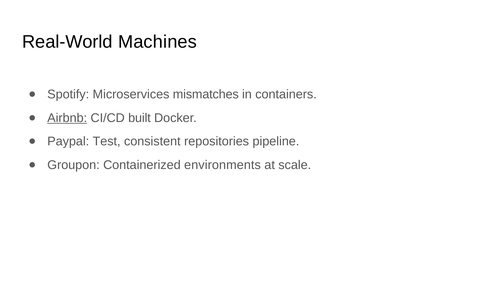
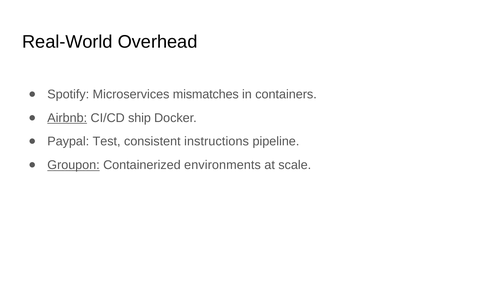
Machines: Machines -> Overhead (158, 42)
built: built -> ship (139, 118)
repositories: repositories -> instructions (217, 141)
Groupon underline: none -> present (73, 165)
